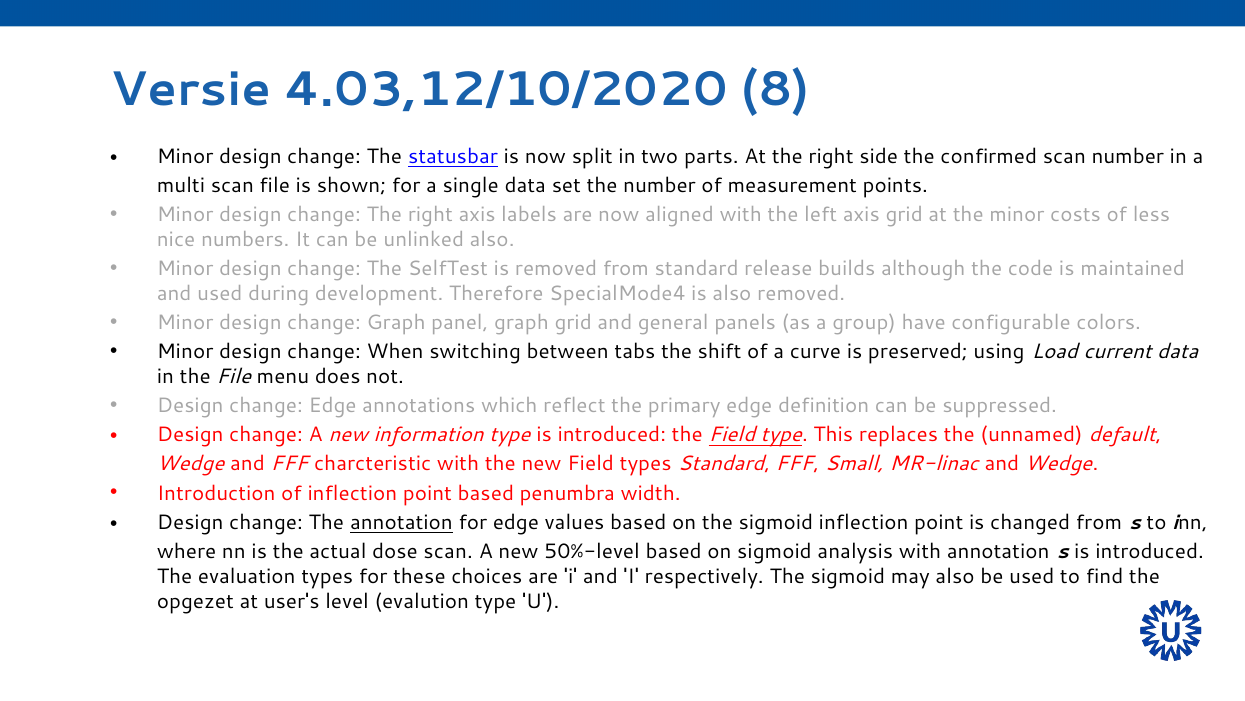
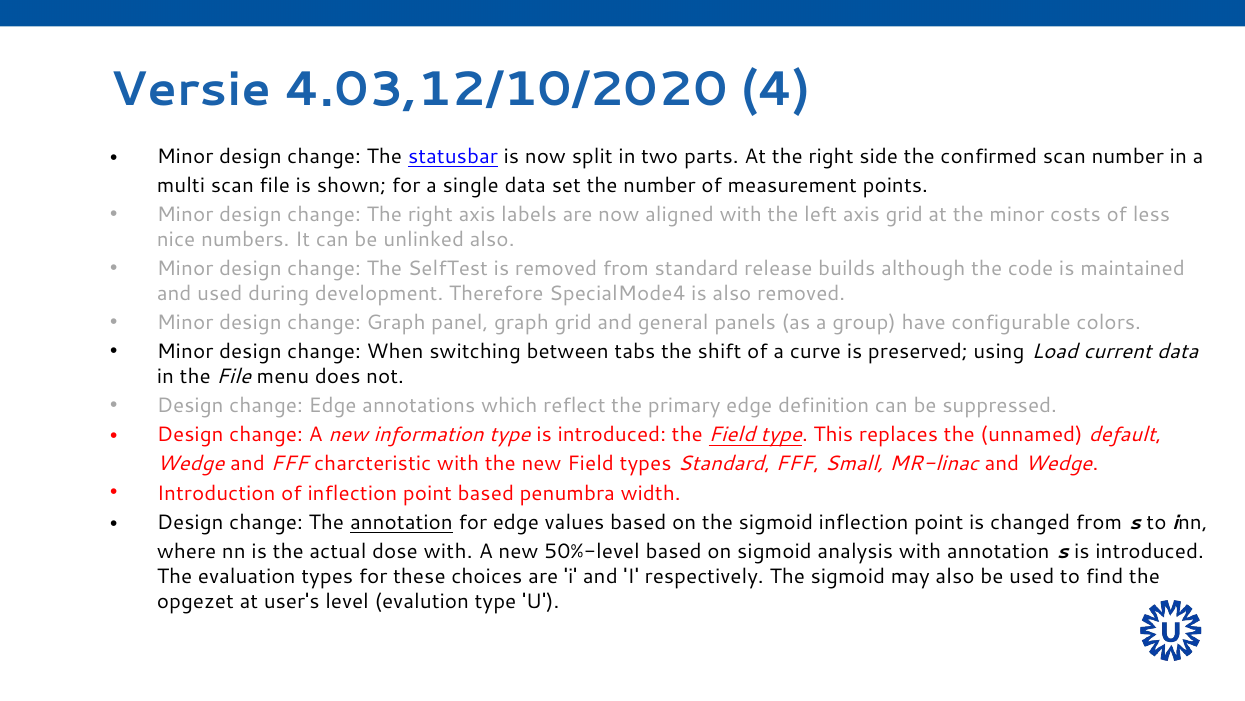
8: 8 -> 4 (776, 89)
dose scan: scan -> with (448, 551)
